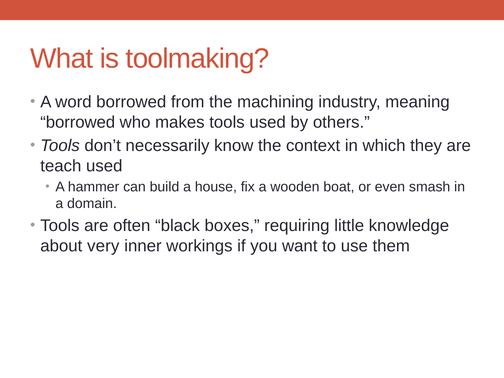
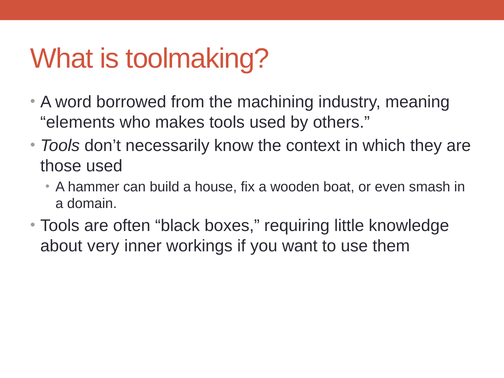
borrowed: borrowed -> elements (78, 122)
teach: teach -> those (61, 166)
